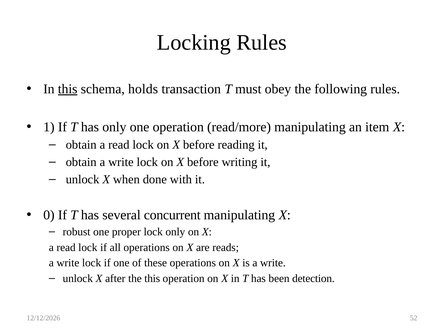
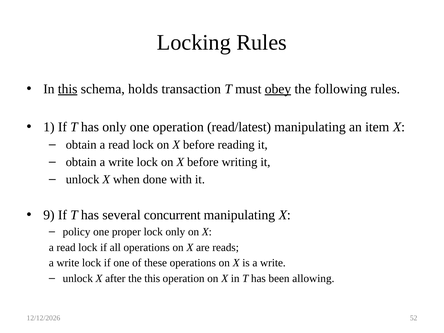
obey underline: none -> present (278, 89)
read/more: read/more -> read/latest (239, 127)
0: 0 -> 9 (49, 215)
robust: robust -> policy (77, 232)
detection: detection -> allowing (313, 279)
